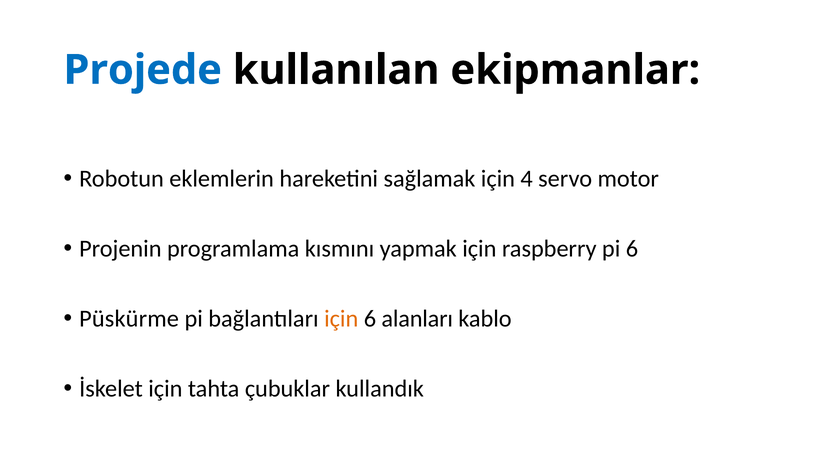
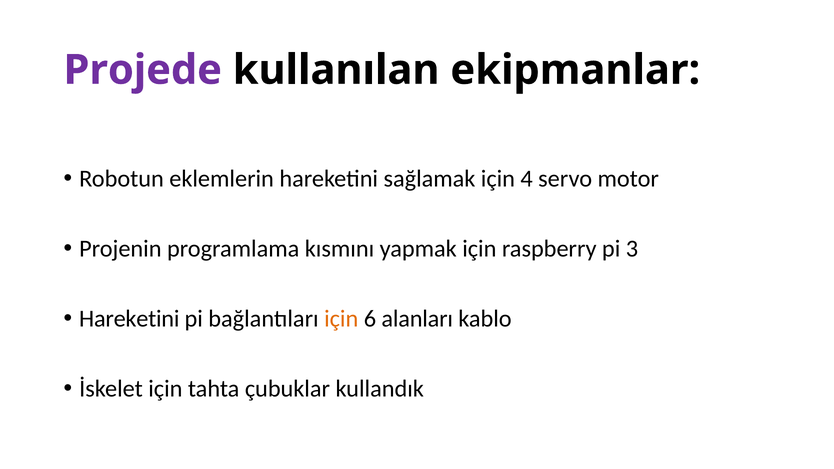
Projede colour: blue -> purple (143, 70)
pi 6: 6 -> 3 (632, 249)
Püskürme: Püskürme -> Hareketini (129, 319)
